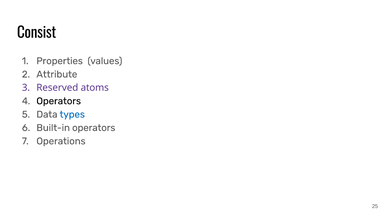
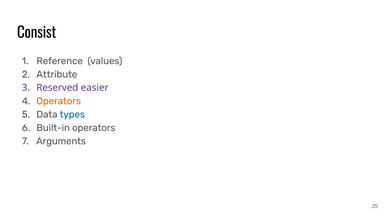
Properties: Properties -> Reference (60, 61)
atoms: atoms -> easier (95, 88)
Operators colour: black -> orange (59, 101)
Operations: Operations -> Arguments (61, 141)
